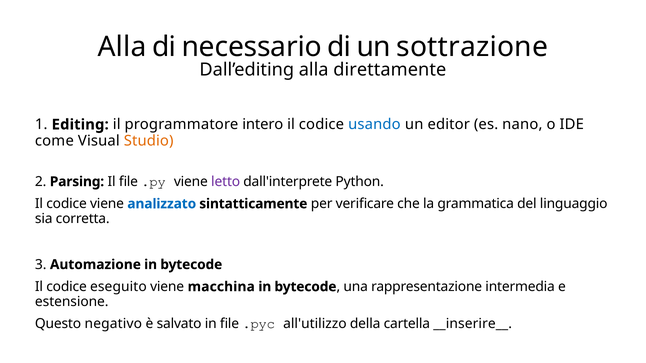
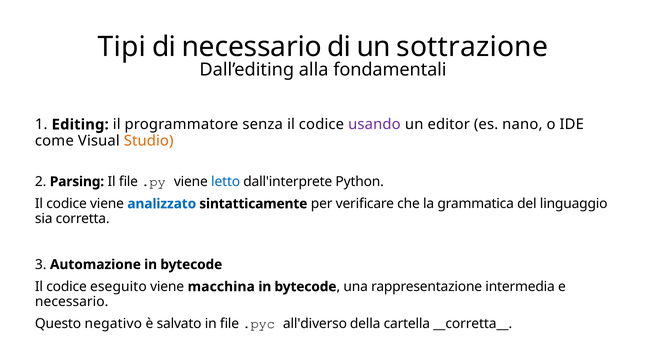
Alla: Alla -> Tipi (122, 47)
direttamente: direttamente -> fondamentali (390, 70)
intero: intero -> senza (263, 125)
usando colour: blue -> purple (374, 125)
letto colour: purple -> blue (226, 182)
estensione: estensione -> necessario (72, 302)
all'utilizzo: all'utilizzo -> all'diverso (315, 324)
__inserire__: __inserire__ -> __corretta__ (473, 324)
